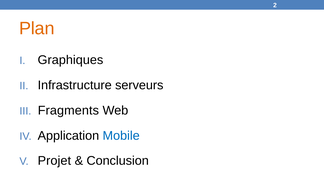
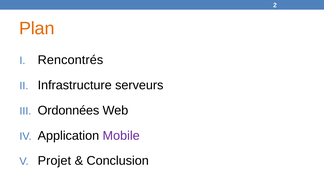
Graphiques: Graphiques -> Rencontrés (70, 60)
Fragments: Fragments -> Ordonnées (68, 111)
Mobile colour: blue -> purple (121, 136)
